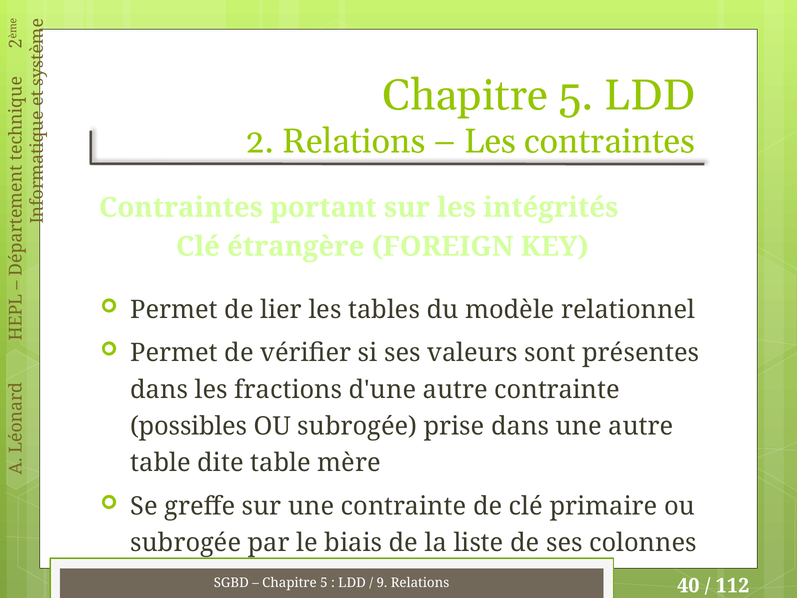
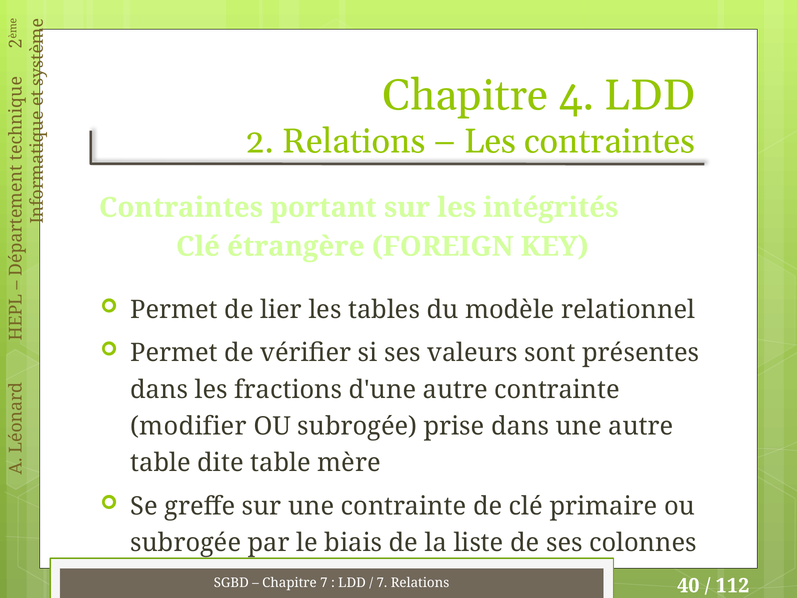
5: 5 -> 4 (576, 96)
possibles: possibles -> modifier (189, 426)
5: 5 -> 7 (324, 583)
9: 9 -> 7 (382, 583)
